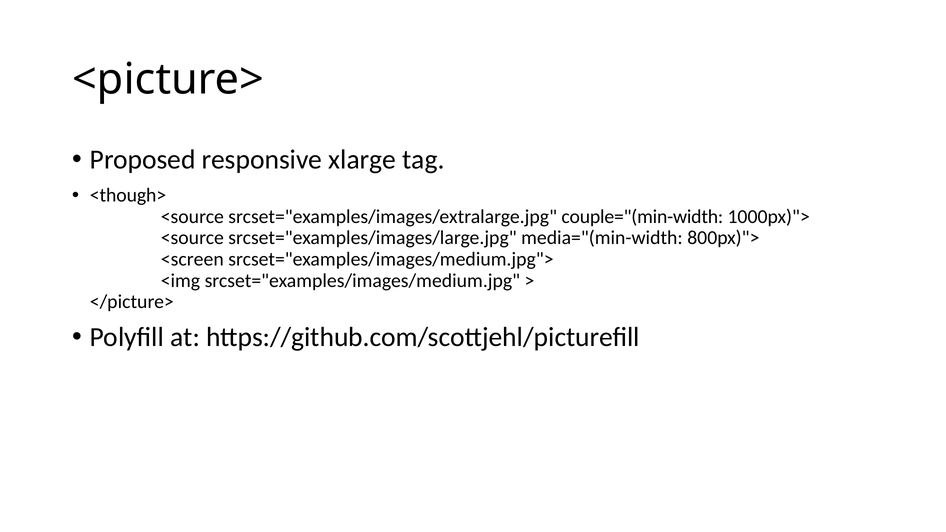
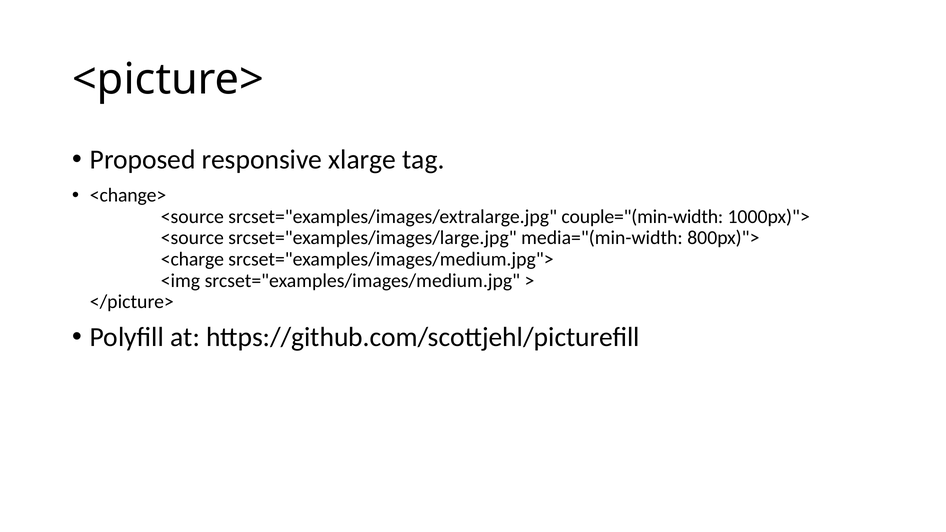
<though>: <though> -> <change> (128, 195)
<screen: <screen -> <charge (192, 259)
